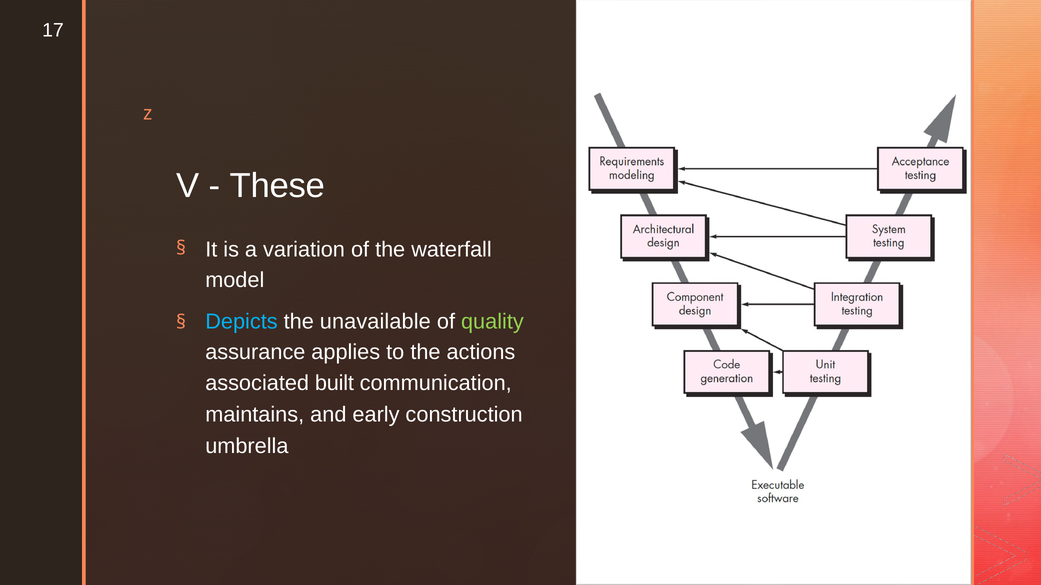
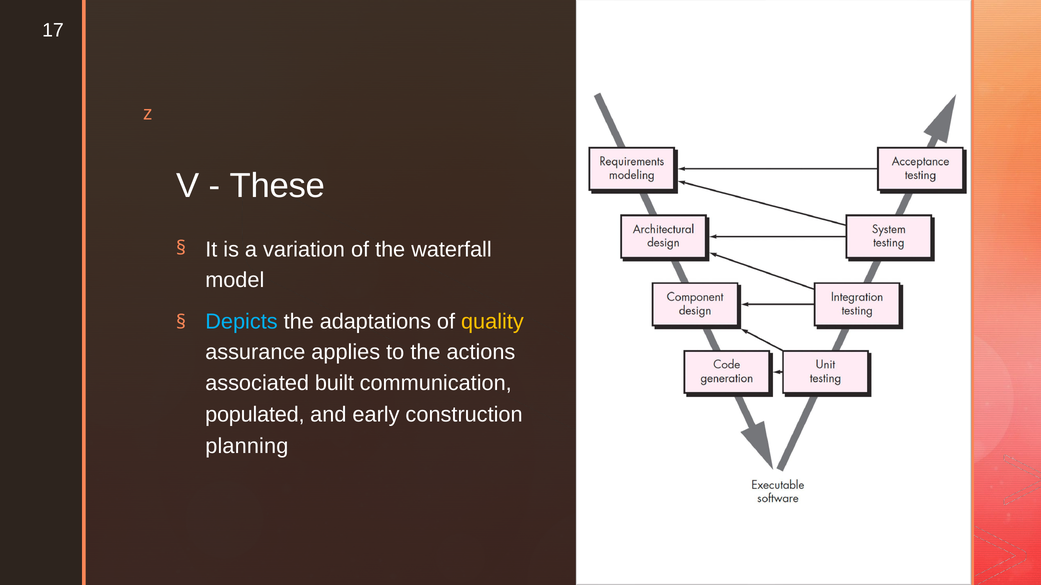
unavailable: unavailable -> adaptations (375, 322)
quality colour: light green -> yellow (492, 322)
maintains: maintains -> populated (255, 415)
umbrella: umbrella -> planning (247, 447)
